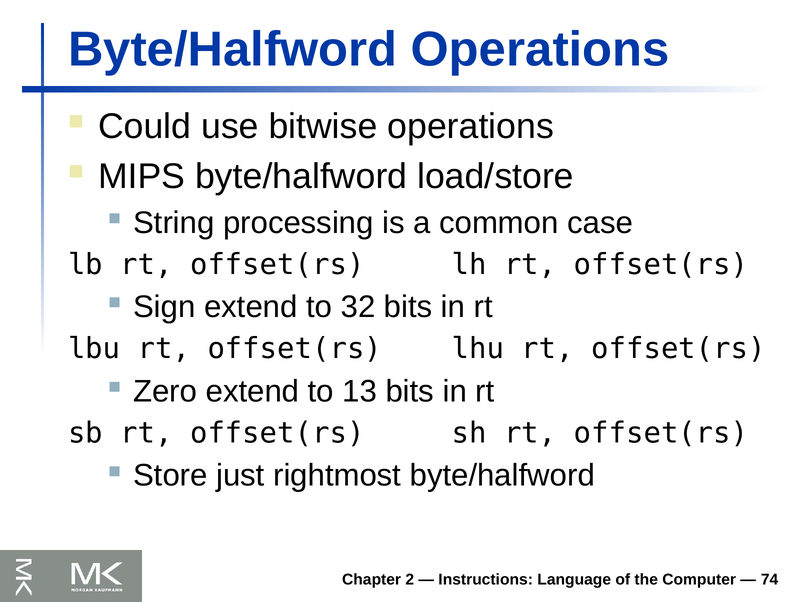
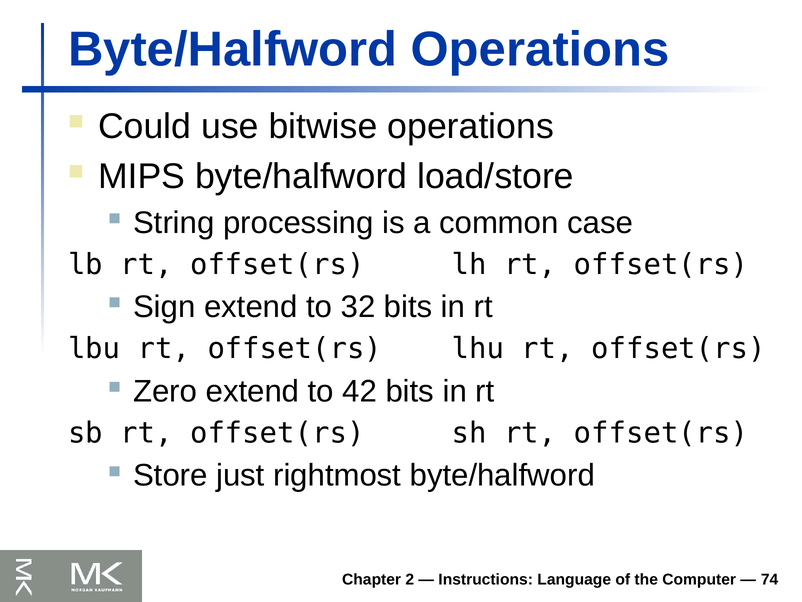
13: 13 -> 42 (360, 391)
